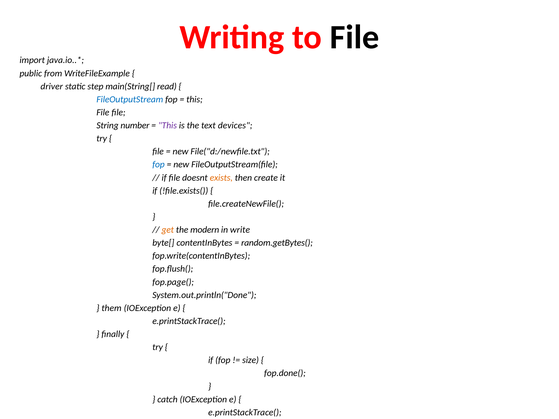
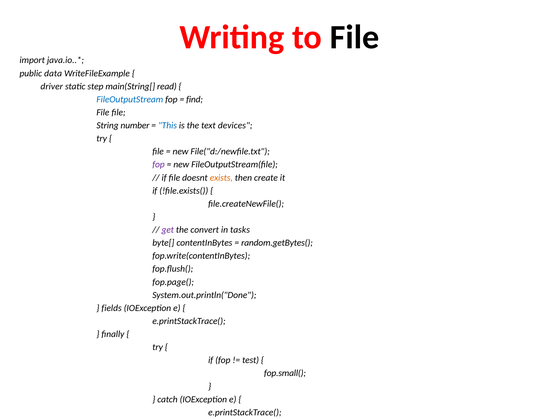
from: from -> data (53, 73)
this: this -> find (195, 99)
This colour: purple -> blue (167, 126)
fop colour: blue -> purple (158, 165)
get colour: orange -> purple (168, 230)
modern: modern -> convert (205, 230)
write: write -> tasks (240, 230)
them: them -> fields (112, 308)
size: size -> test (251, 360)
fop.done(: fop.done( -> fop.small( (285, 373)
